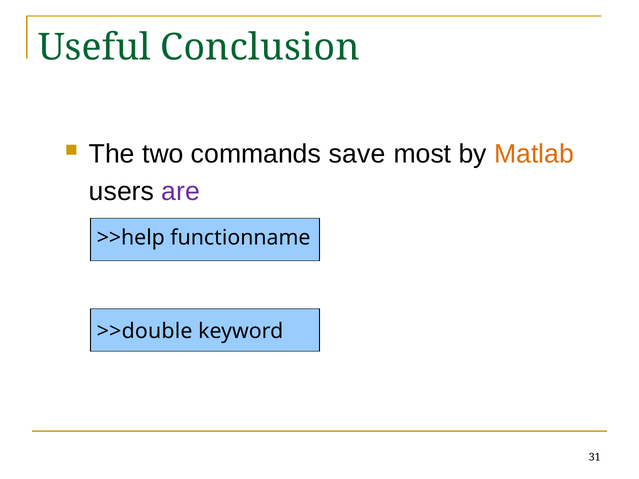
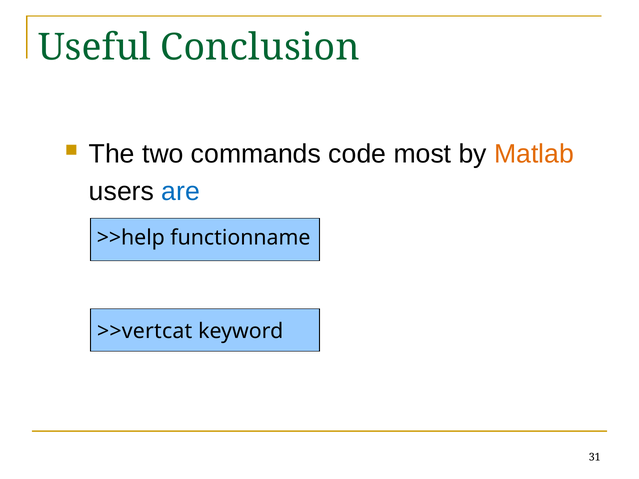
save: save -> code (357, 154)
are colour: purple -> blue (181, 191)
>>double: >>double -> >>vertcat (145, 332)
